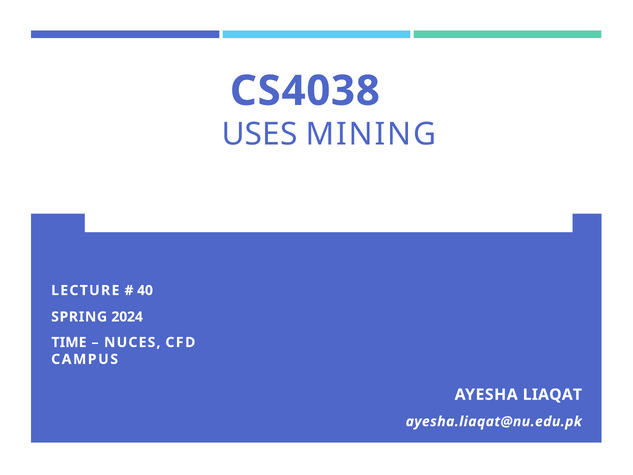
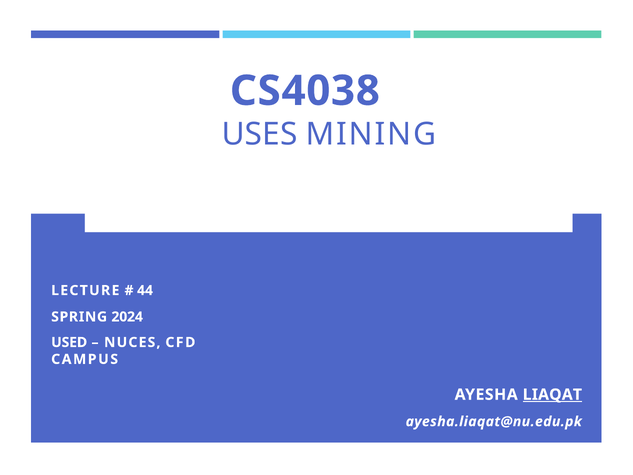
40: 40 -> 44 (145, 290)
TIME: TIME -> USED (69, 342)
LIAQAT underline: none -> present (552, 394)
